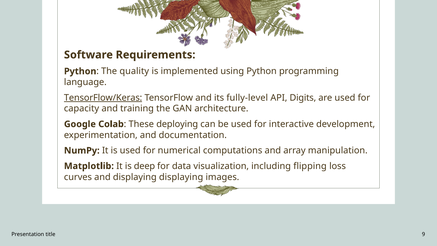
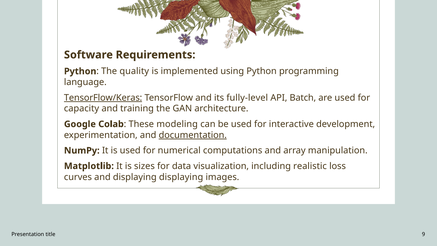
Digits: Digits -> Batch (303, 98)
deploying: deploying -> modeling (177, 124)
documentation underline: none -> present (193, 135)
deep: deep -> sizes (144, 166)
flipping: flipping -> realistic (310, 166)
